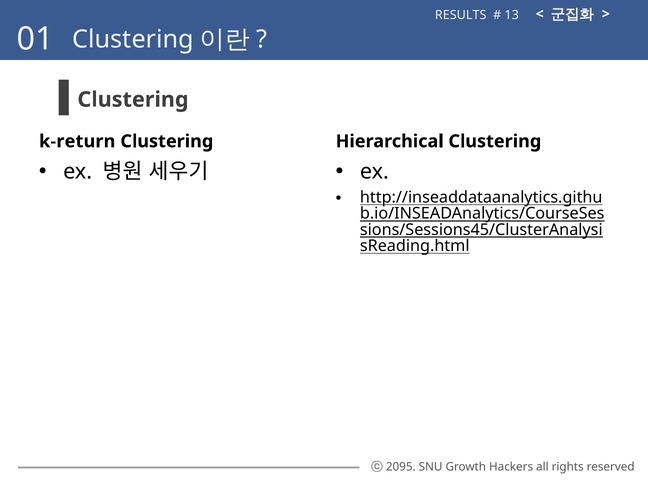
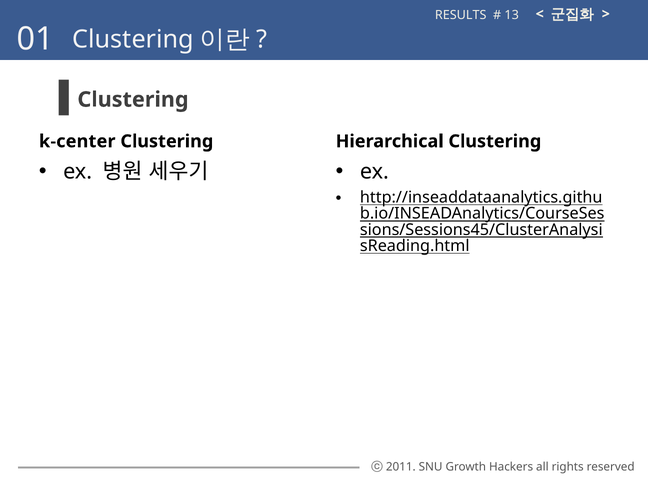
k-return: k-return -> k-center (77, 141)
2095: 2095 -> 2011 (401, 467)
